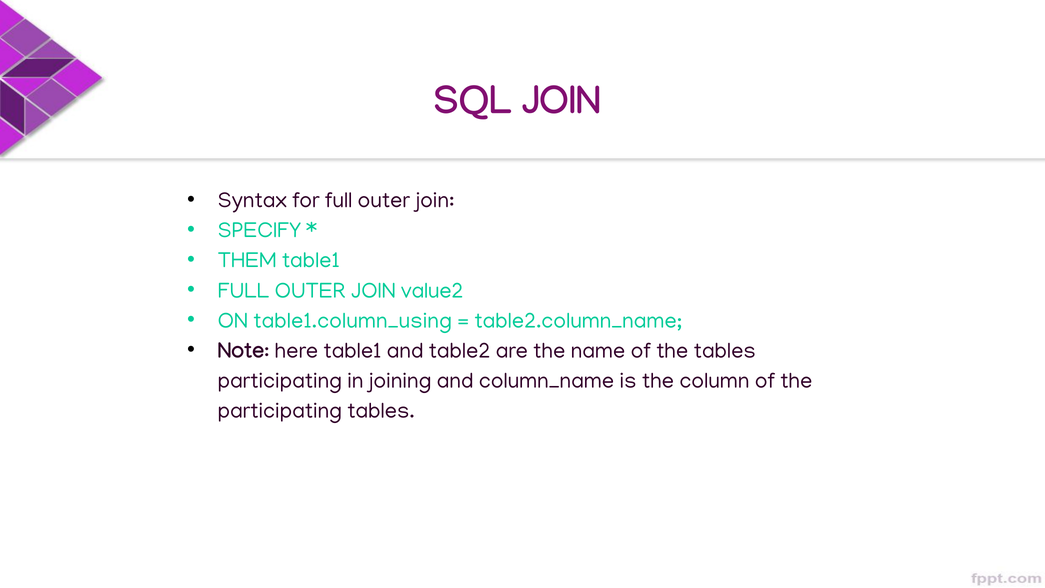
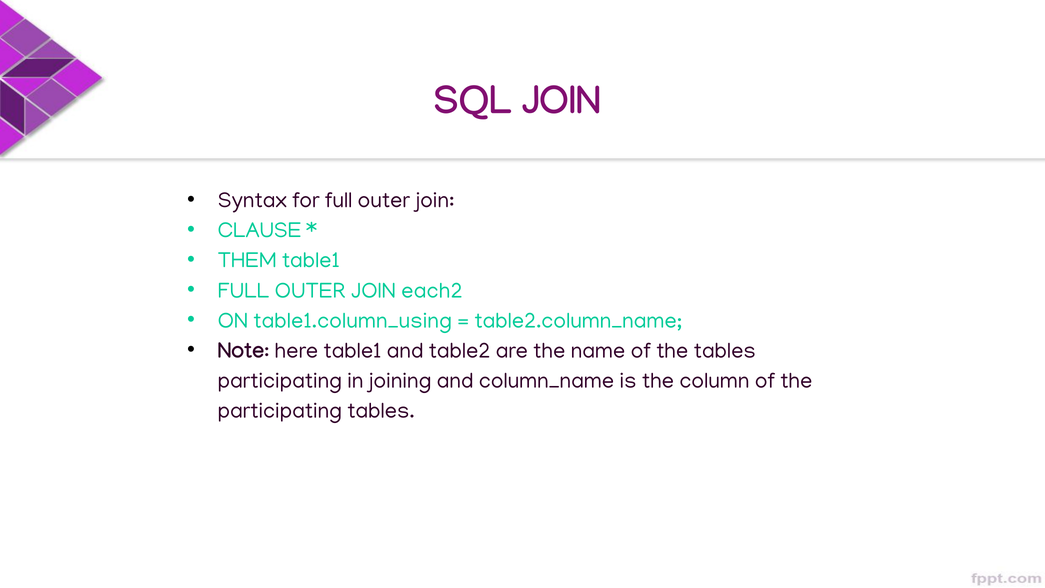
SPECIFY: SPECIFY -> CLAUSE (260, 230)
value2: value2 -> each2 (432, 290)
